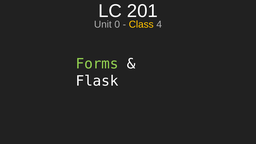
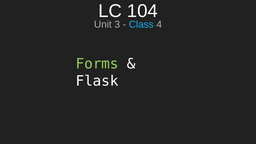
201: 201 -> 104 (142, 11)
0: 0 -> 3 (117, 24)
Class colour: yellow -> light blue (141, 24)
